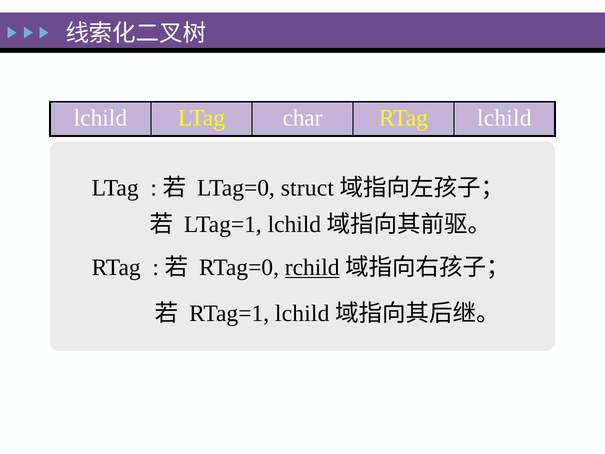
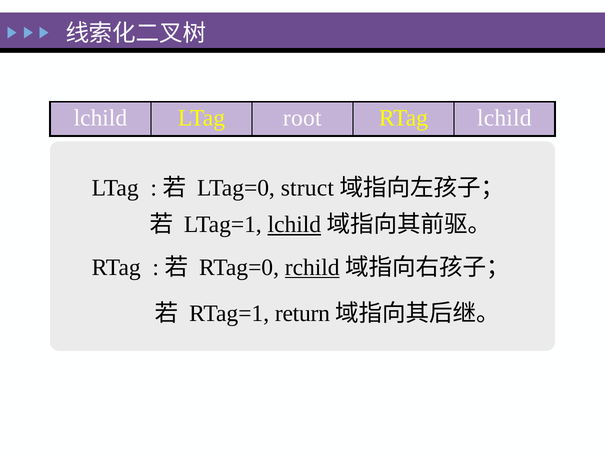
char: char -> root (302, 118)
lchild underline: none -> present (294, 224)
RTag=1 lchild: lchild -> return (302, 313)
